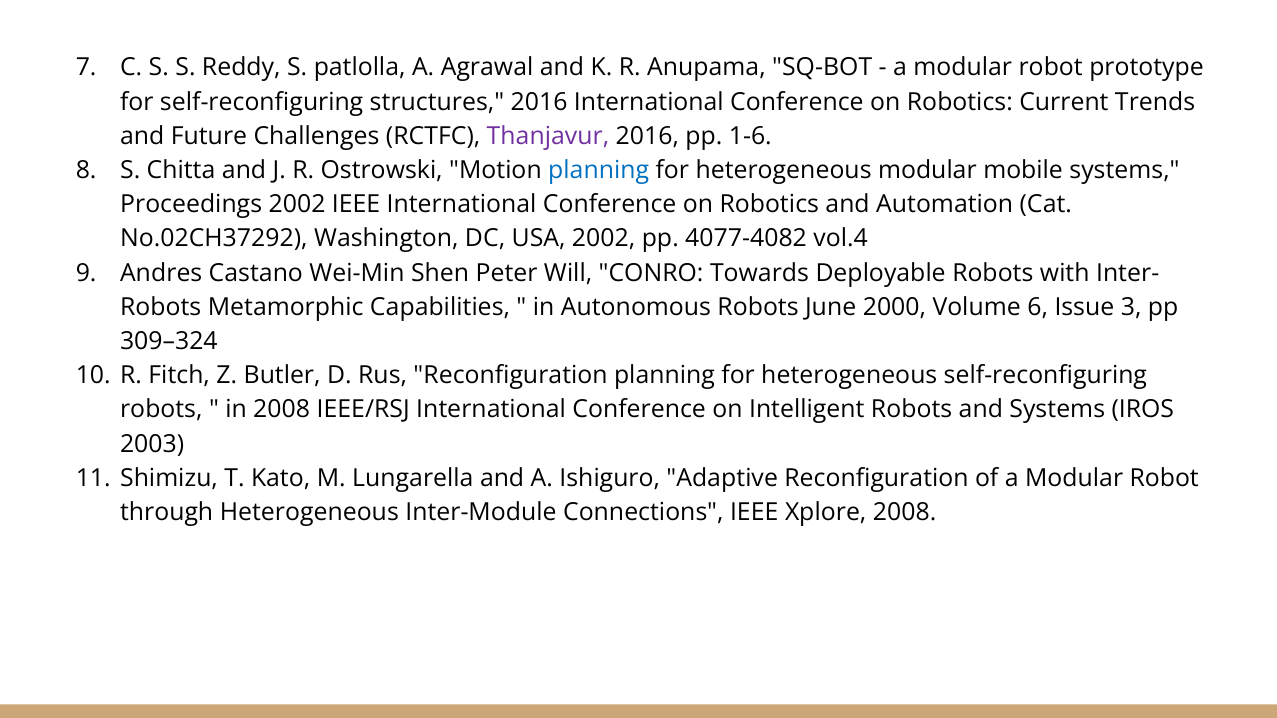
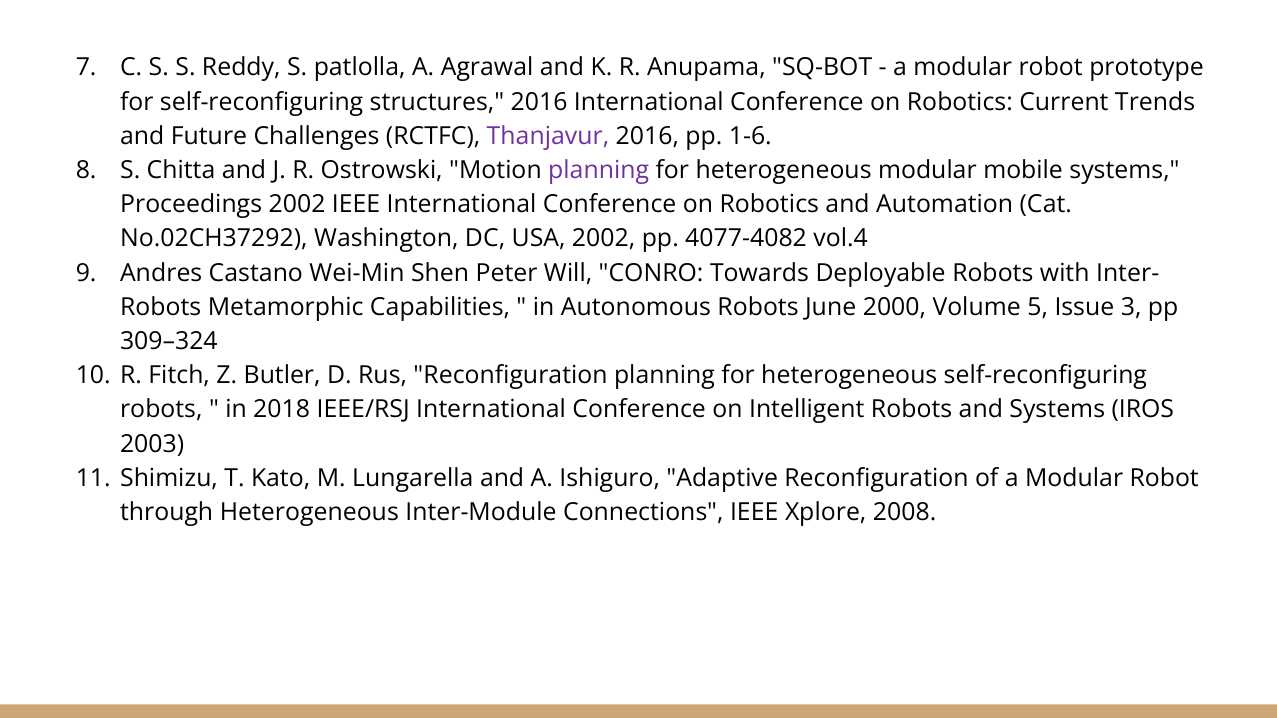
planning colour: blue -> purple (599, 170)
6: 6 -> 5 (1038, 307)
in 2008: 2008 -> 2018 (282, 410)
